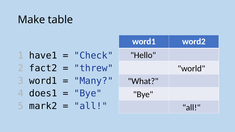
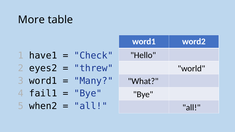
Make: Make -> More (31, 20)
fact2: fact2 -> eyes2 (43, 68)
does1: does1 -> fail1 (43, 94)
mark2: mark2 -> when2 (43, 106)
